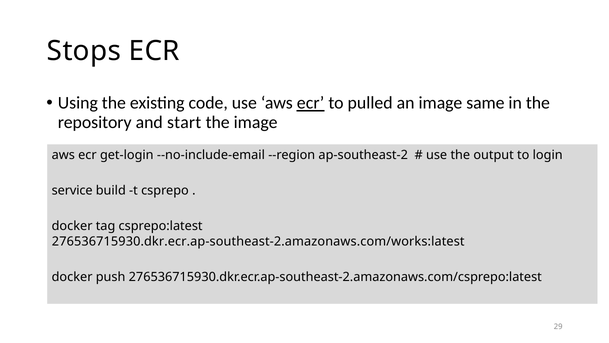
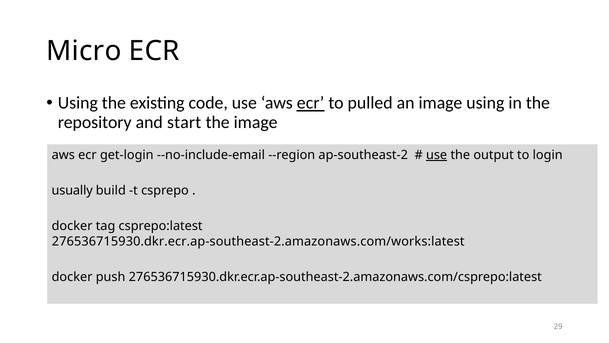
Stops: Stops -> Micro (84, 51)
image same: same -> using (485, 103)
use underline: none -> present (437, 155)
service: service -> usually (72, 190)
